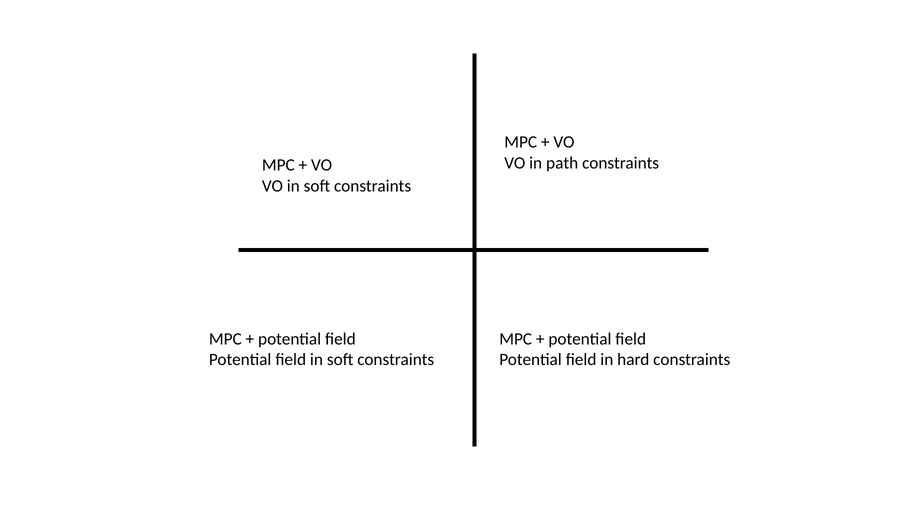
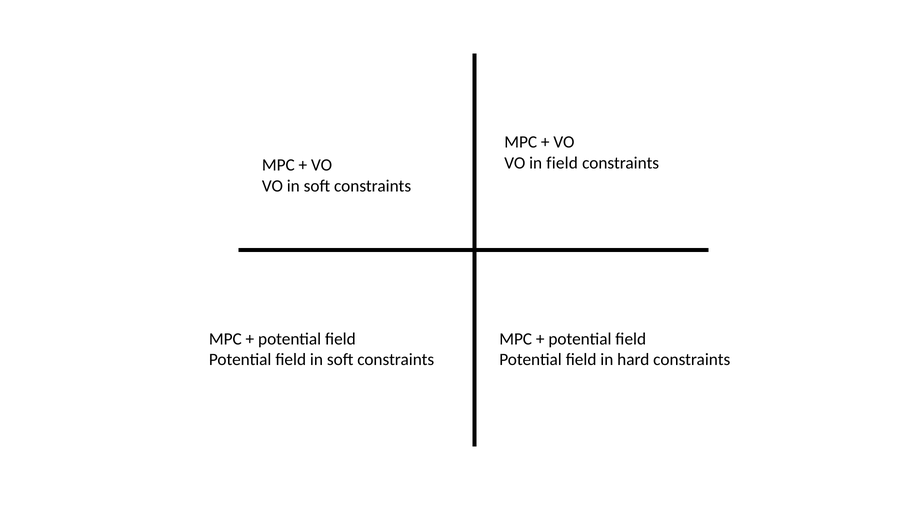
in path: path -> field (562, 163)
